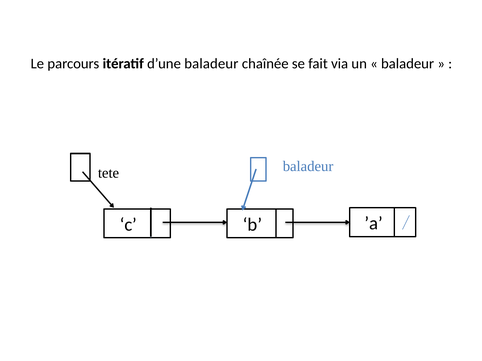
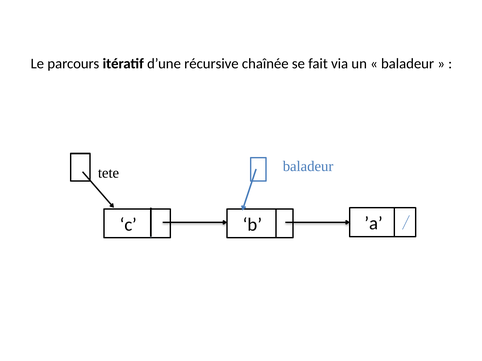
d’une baladeur: baladeur -> récursive (211, 64)
